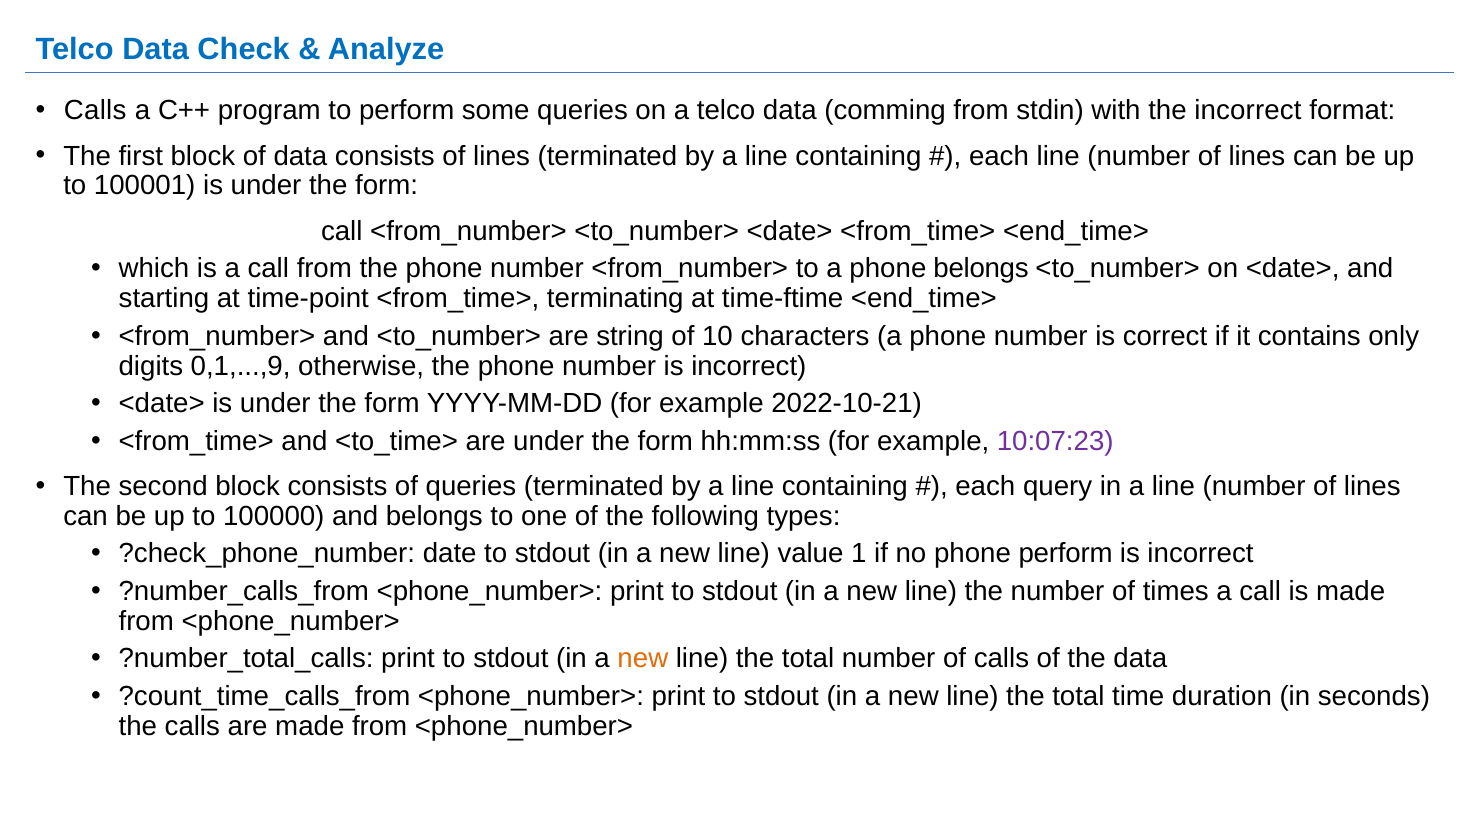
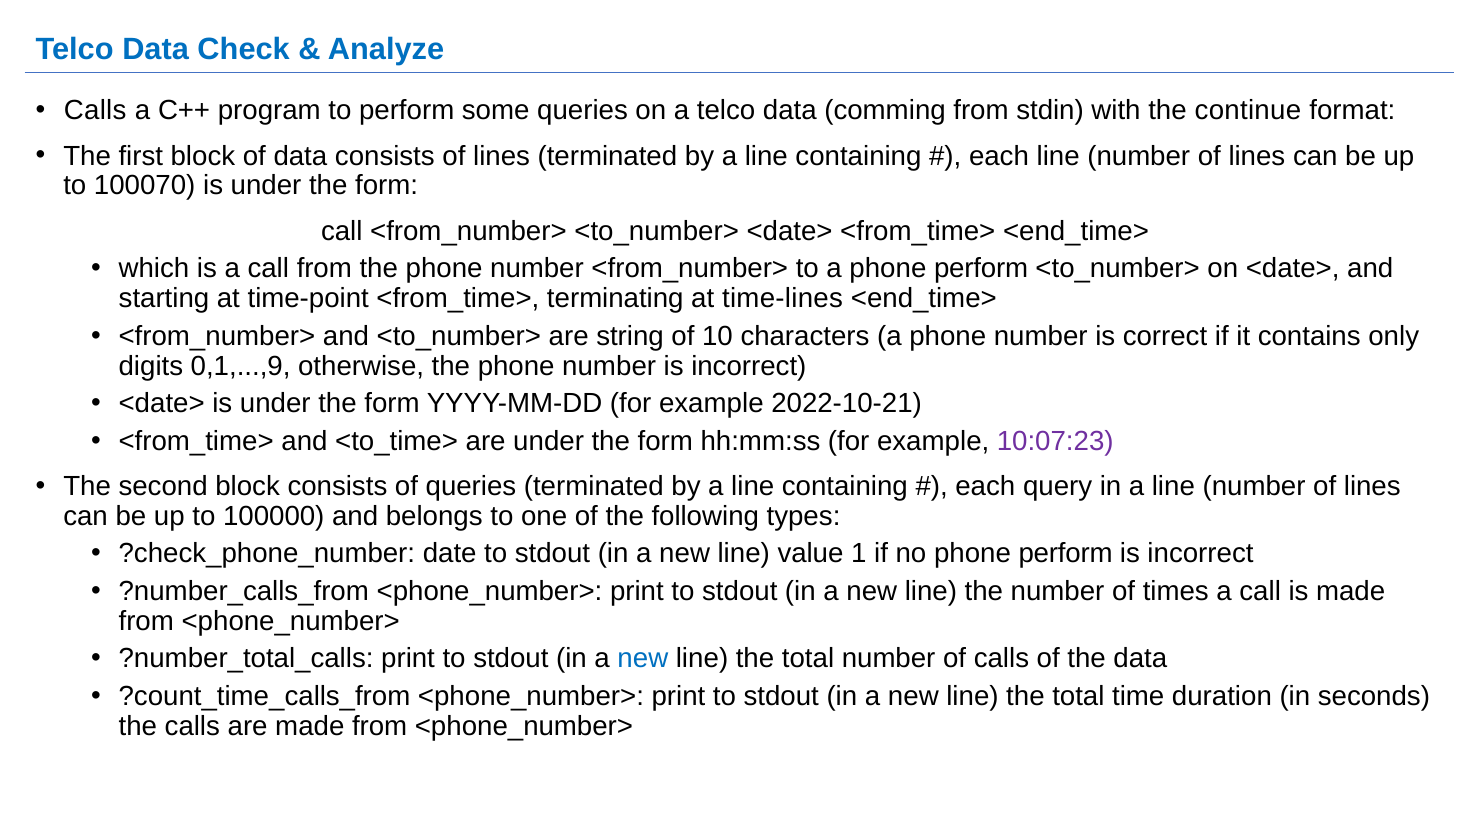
the incorrect: incorrect -> continue (1248, 111)
100001: 100001 -> 100070 (145, 186)
a phone belongs: belongs -> perform (981, 269)
time-ftime: time-ftime -> time-lines (783, 298)
new colour: orange -> blue (643, 659)
